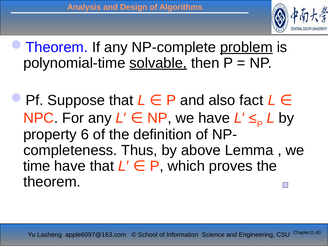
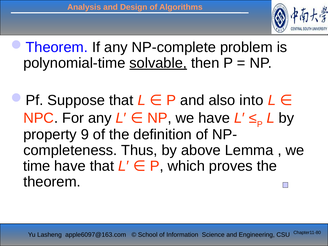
problem underline: present -> none (246, 47)
fact: fact -> into (251, 100)
6: 6 -> 9 (85, 135)
